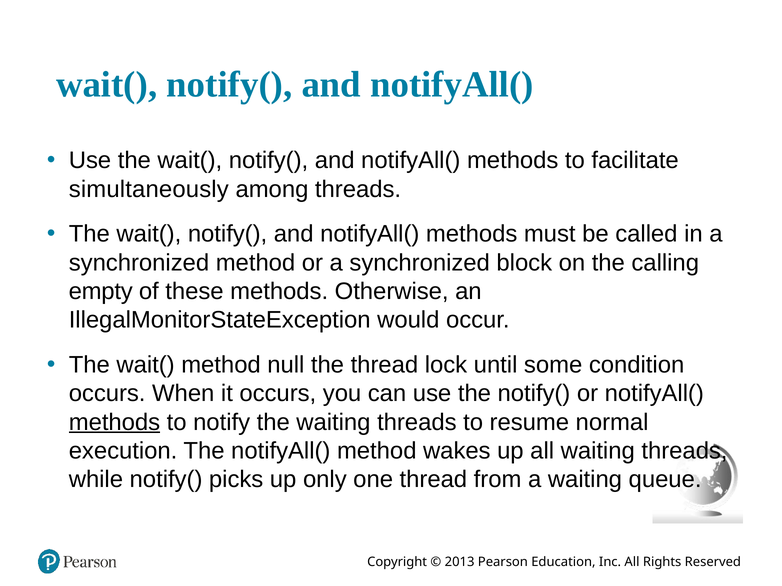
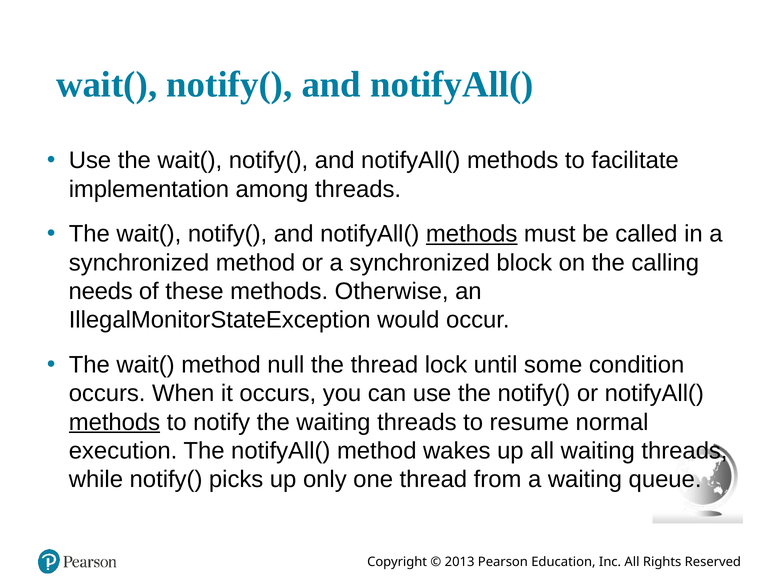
simultaneously: simultaneously -> implementation (149, 189)
methods underline: none -> present (472, 234)
empty: empty -> needs (101, 292)
